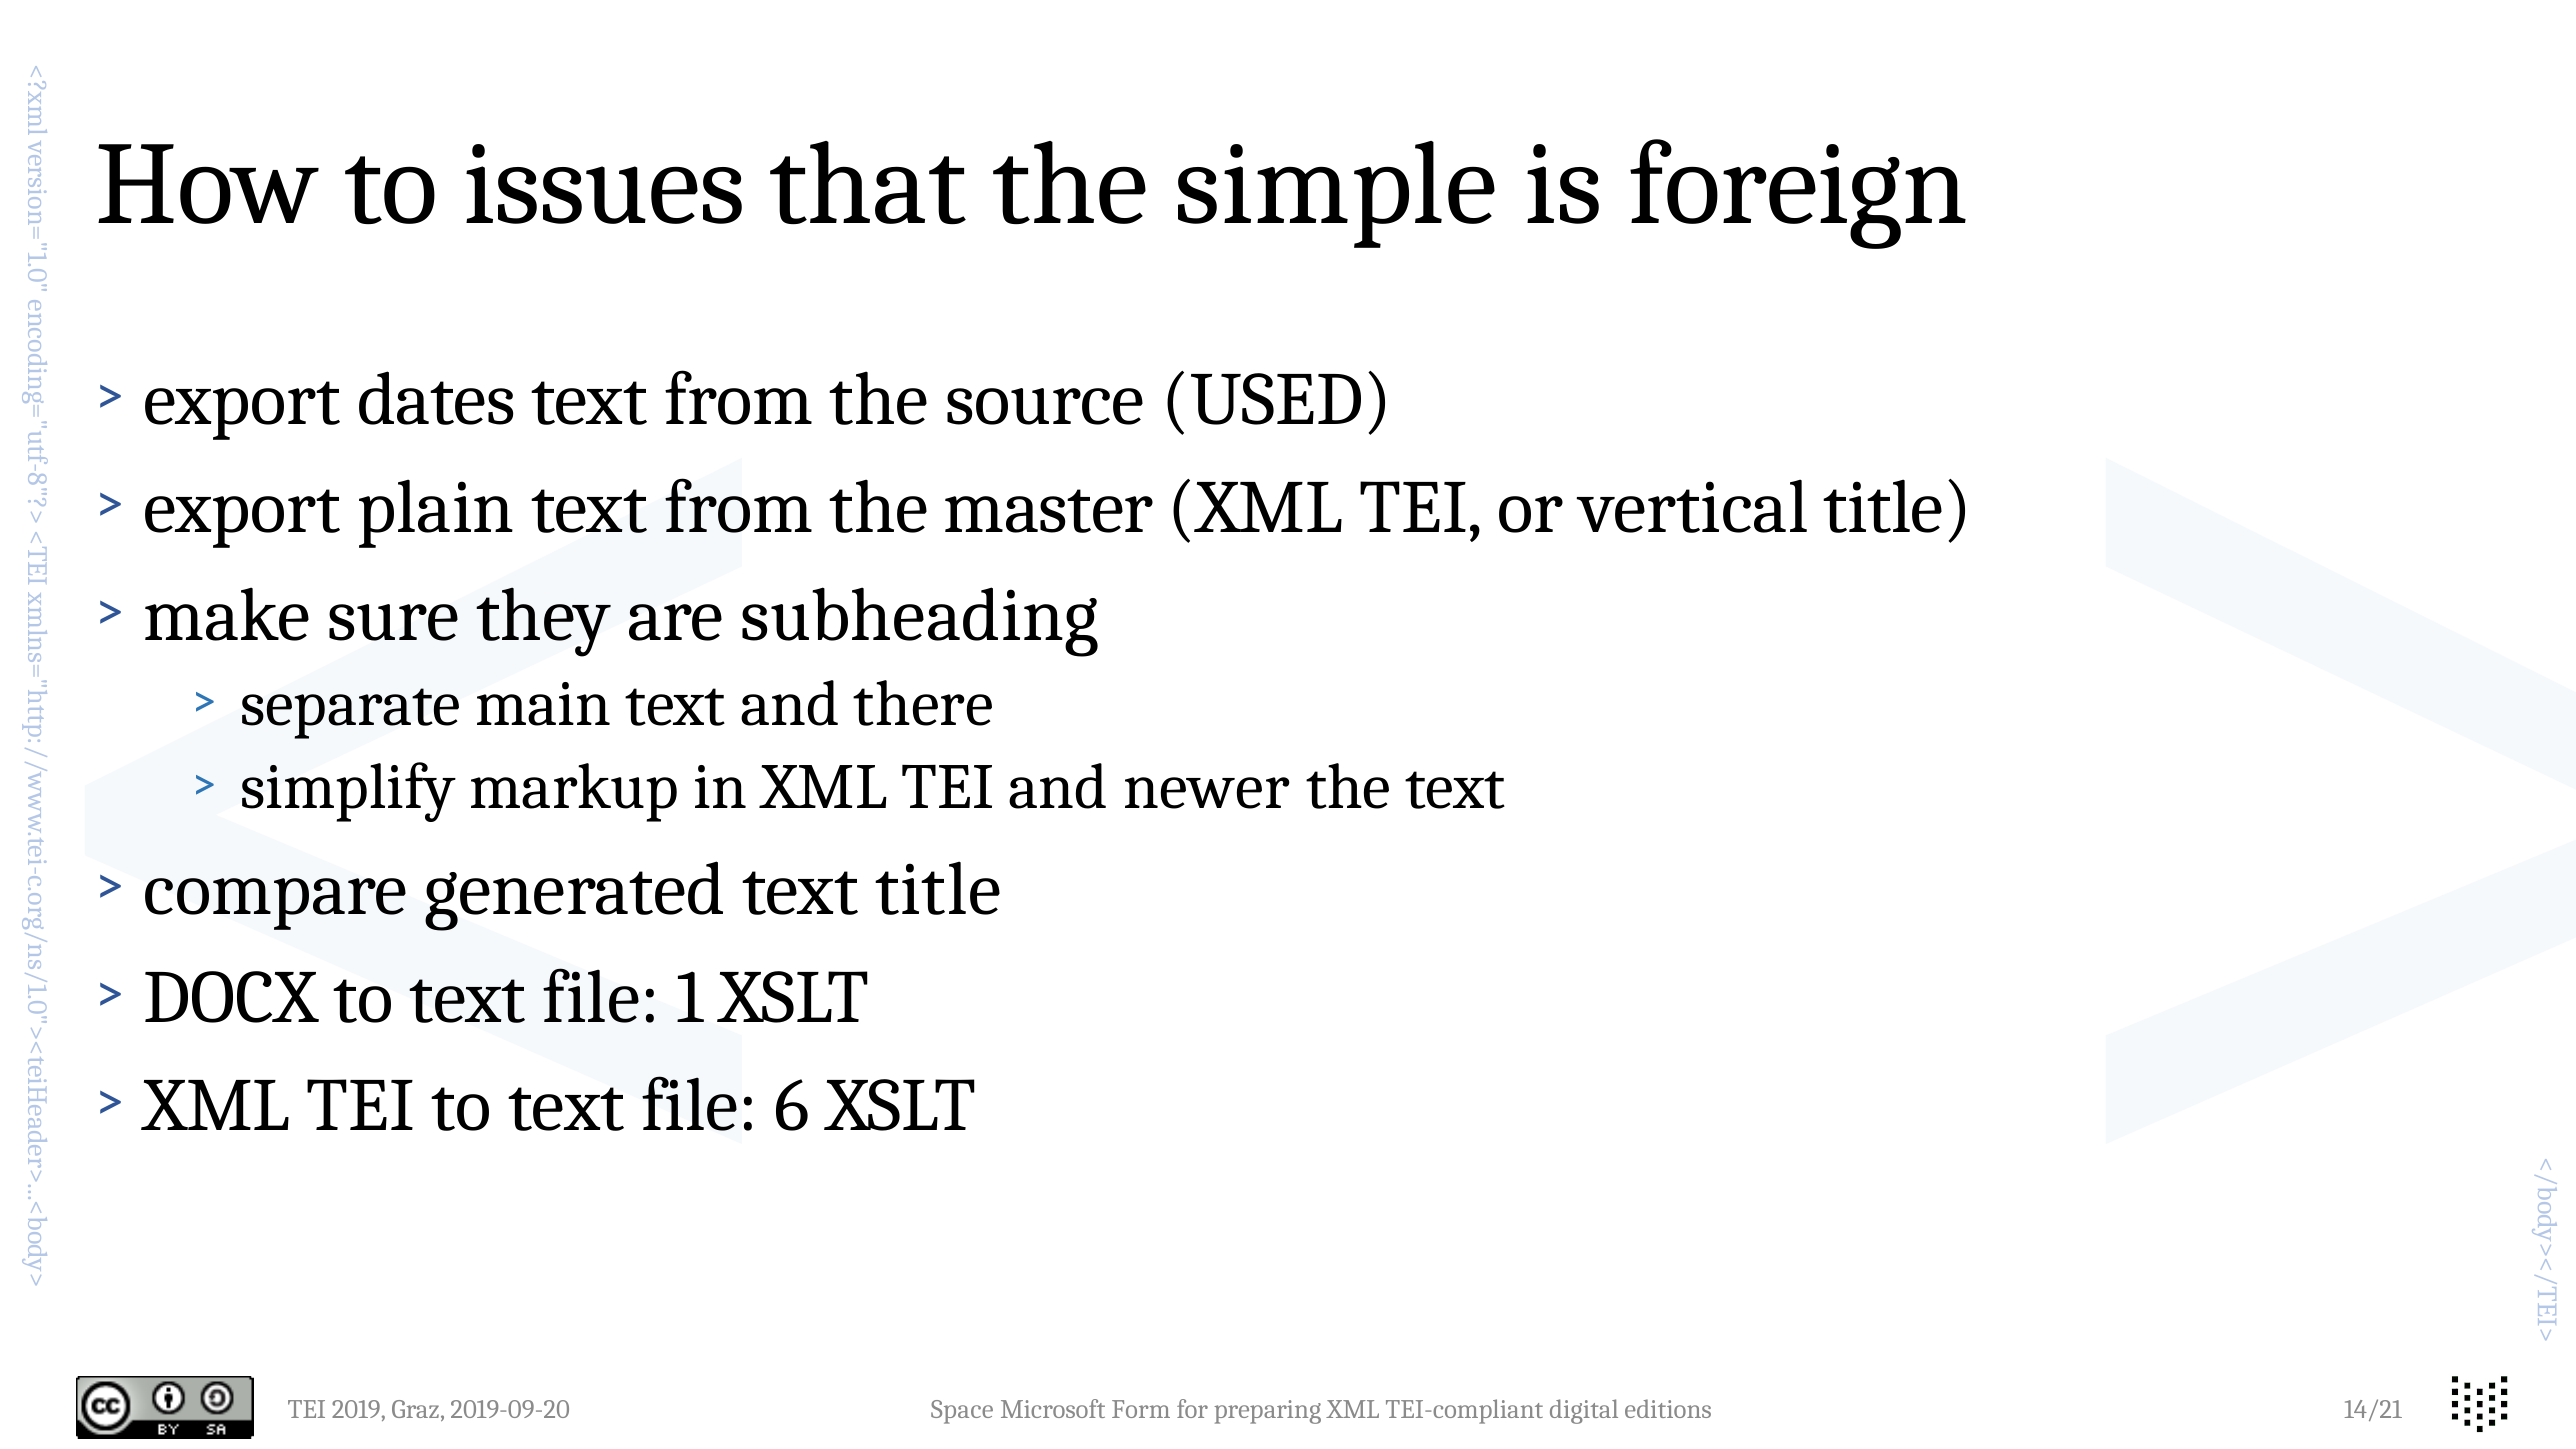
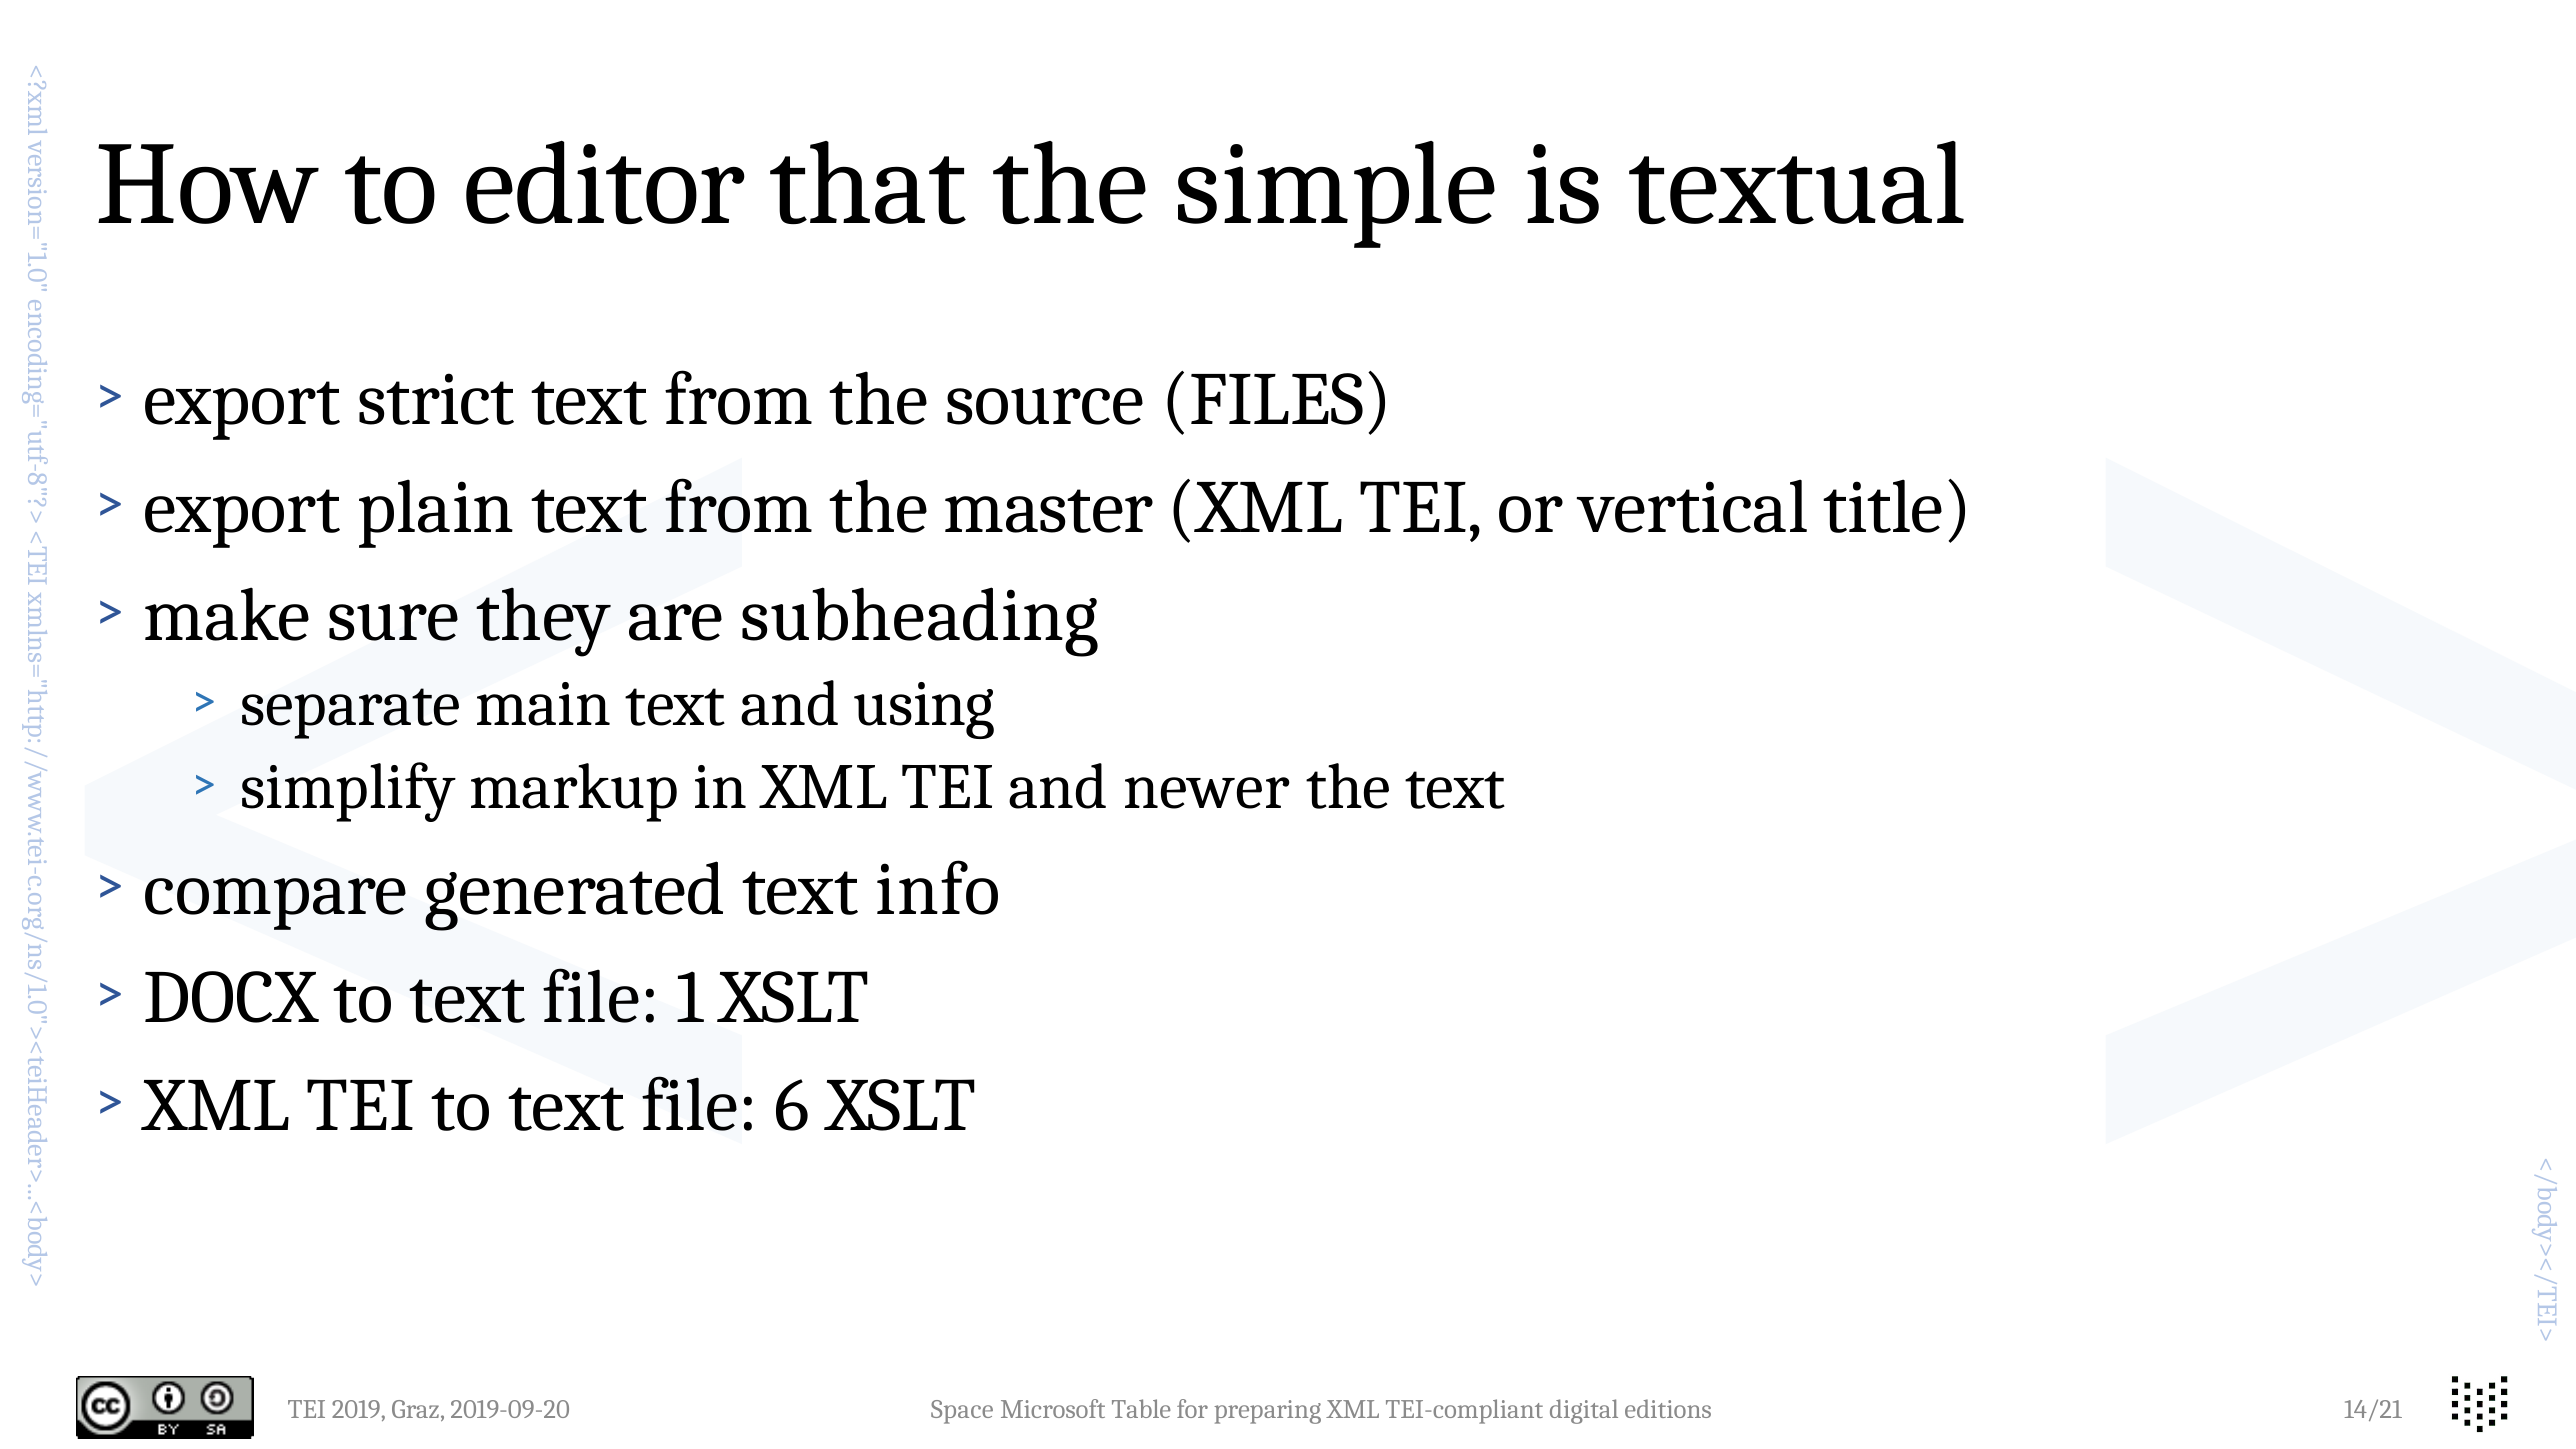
issues: issues -> editor (604, 185)
foreign: foreign -> textual (1798, 185)
dates: dates -> strict (436, 400)
USED: USED -> FILES (1277, 400)
there: there -> using (924, 705)
title: title -> info (938, 890)
Form: Form -> Table (1141, 1410)
